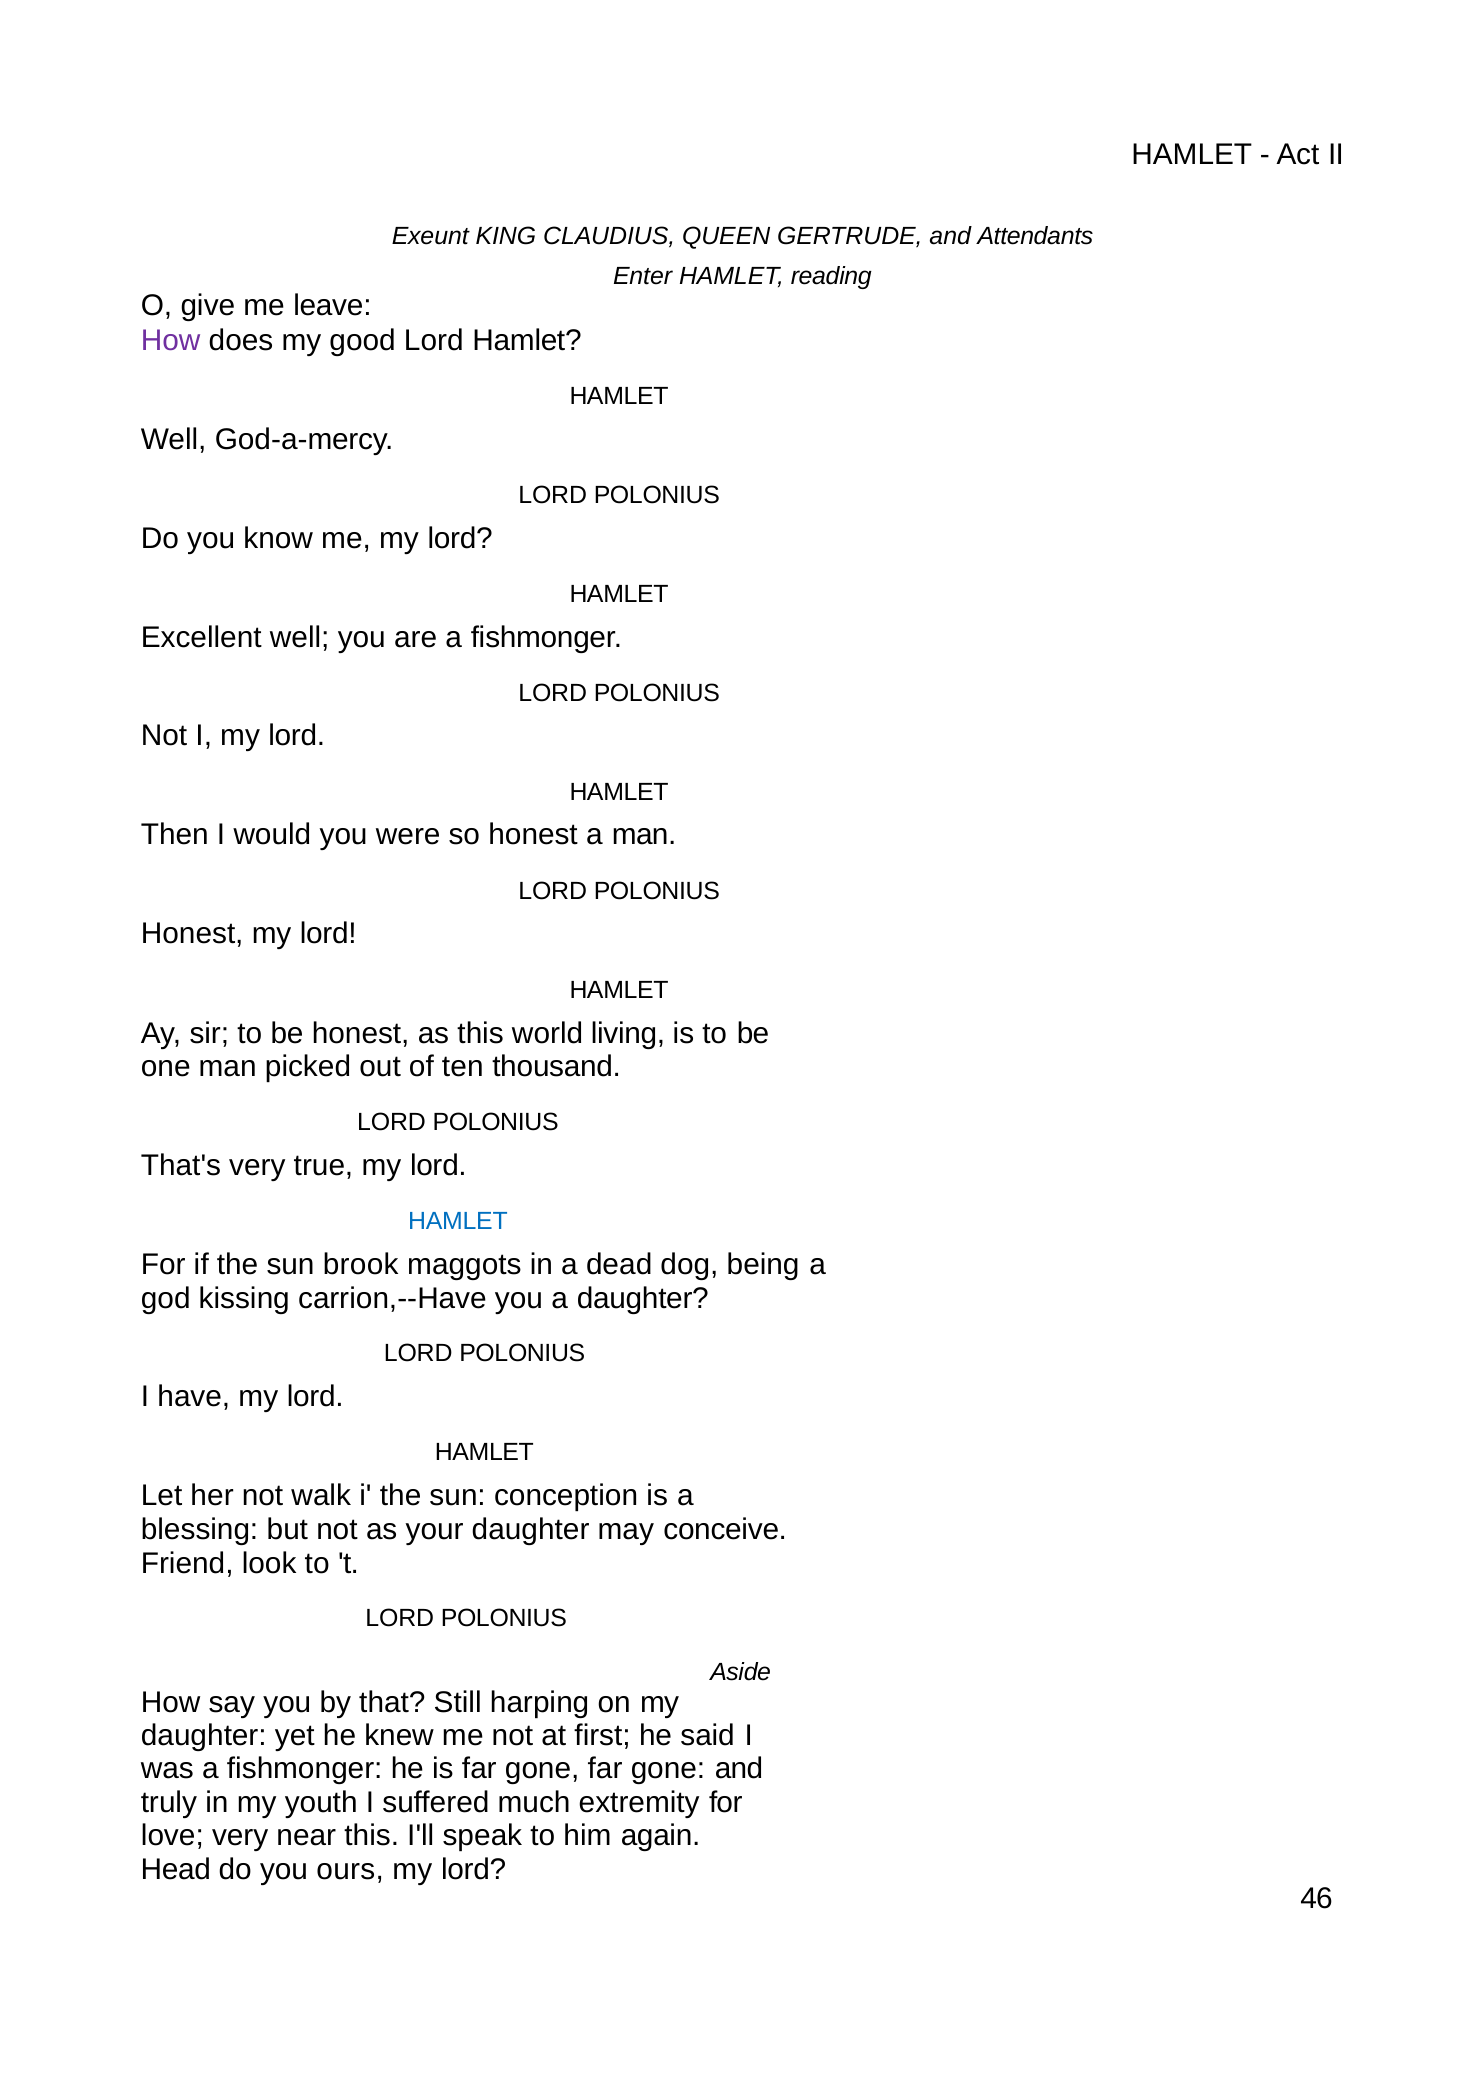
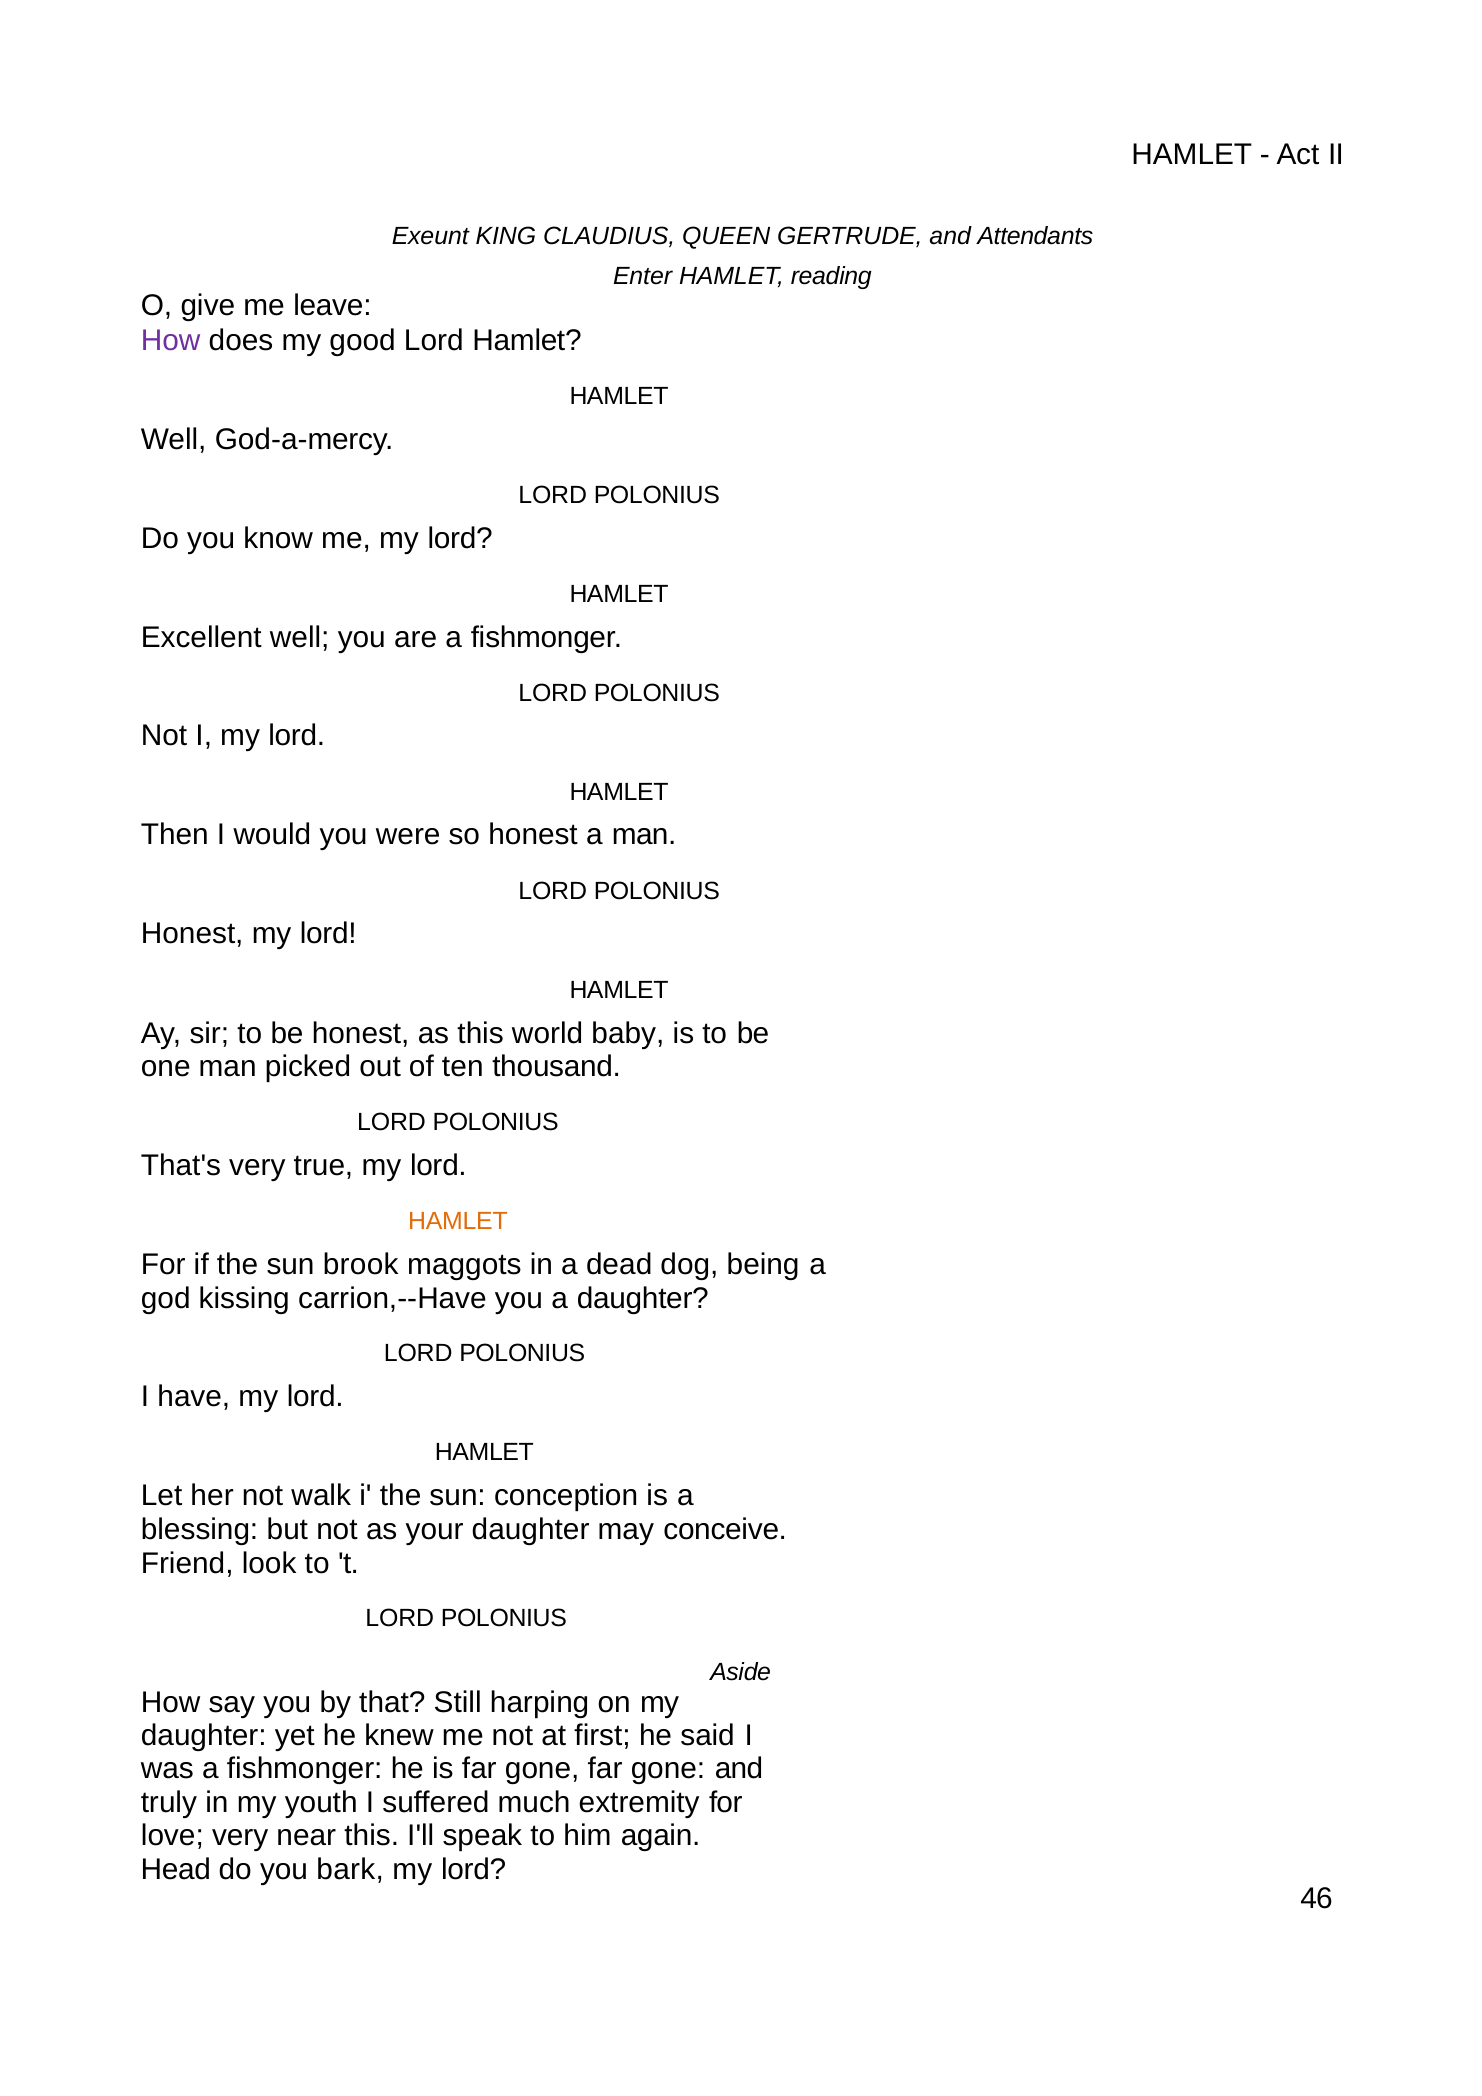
living: living -> baby (628, 1034)
HAMLET colour: blue -> orange (458, 1221)
ours: ours -> bark (350, 1870)
